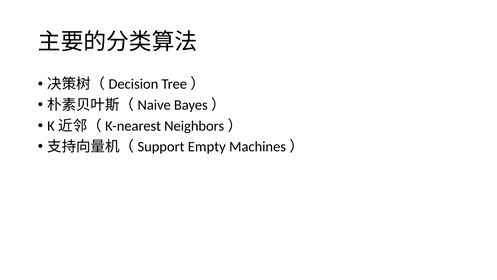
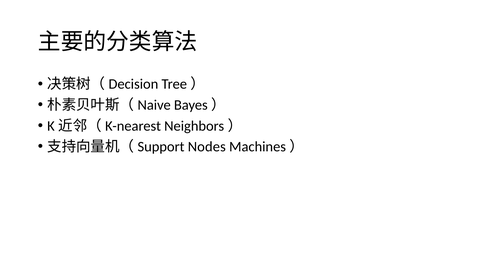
Empty: Empty -> Nodes (207, 147)
